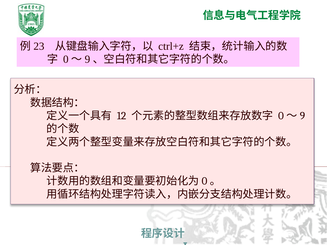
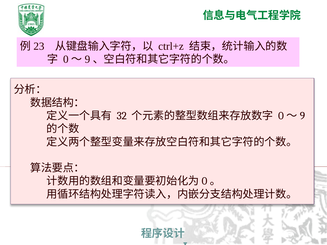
12: 12 -> 32 (122, 116)
